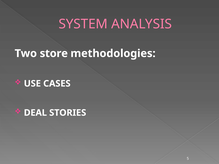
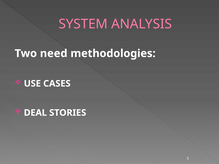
store: store -> need (54, 54)
